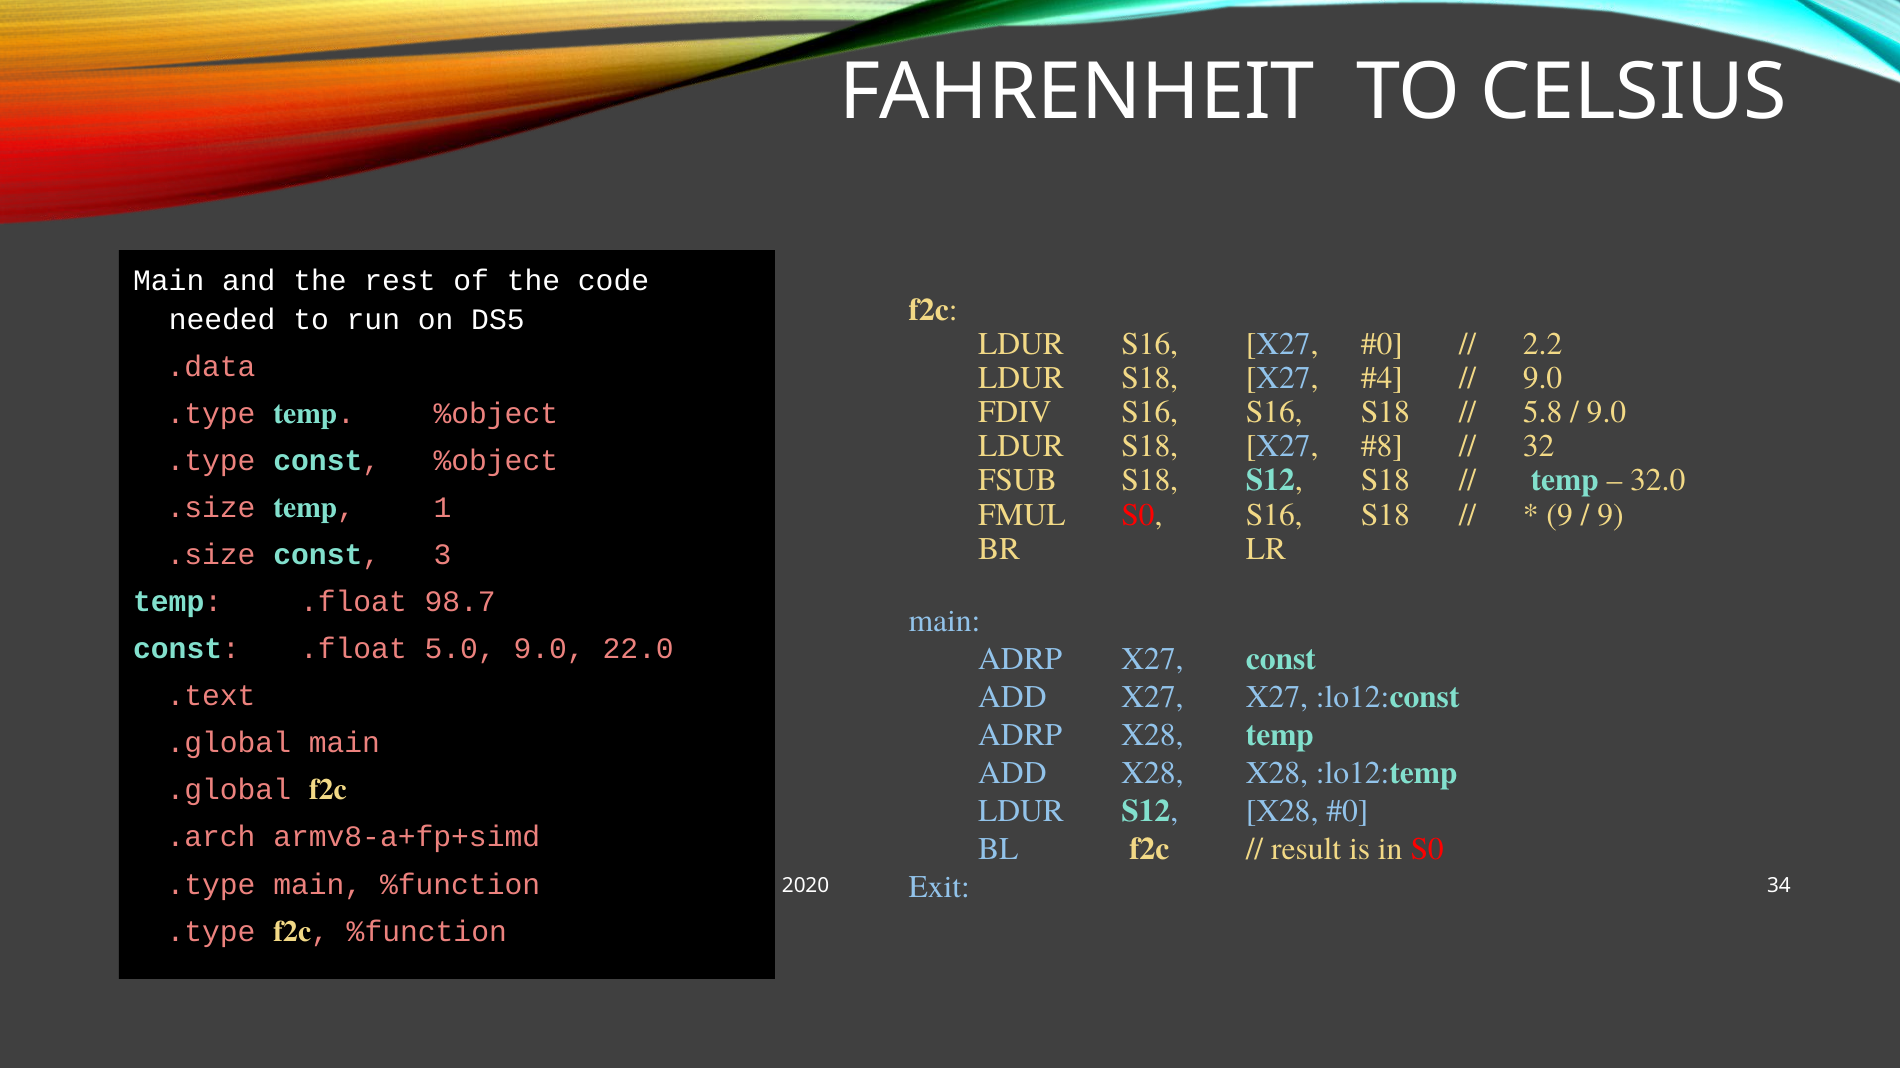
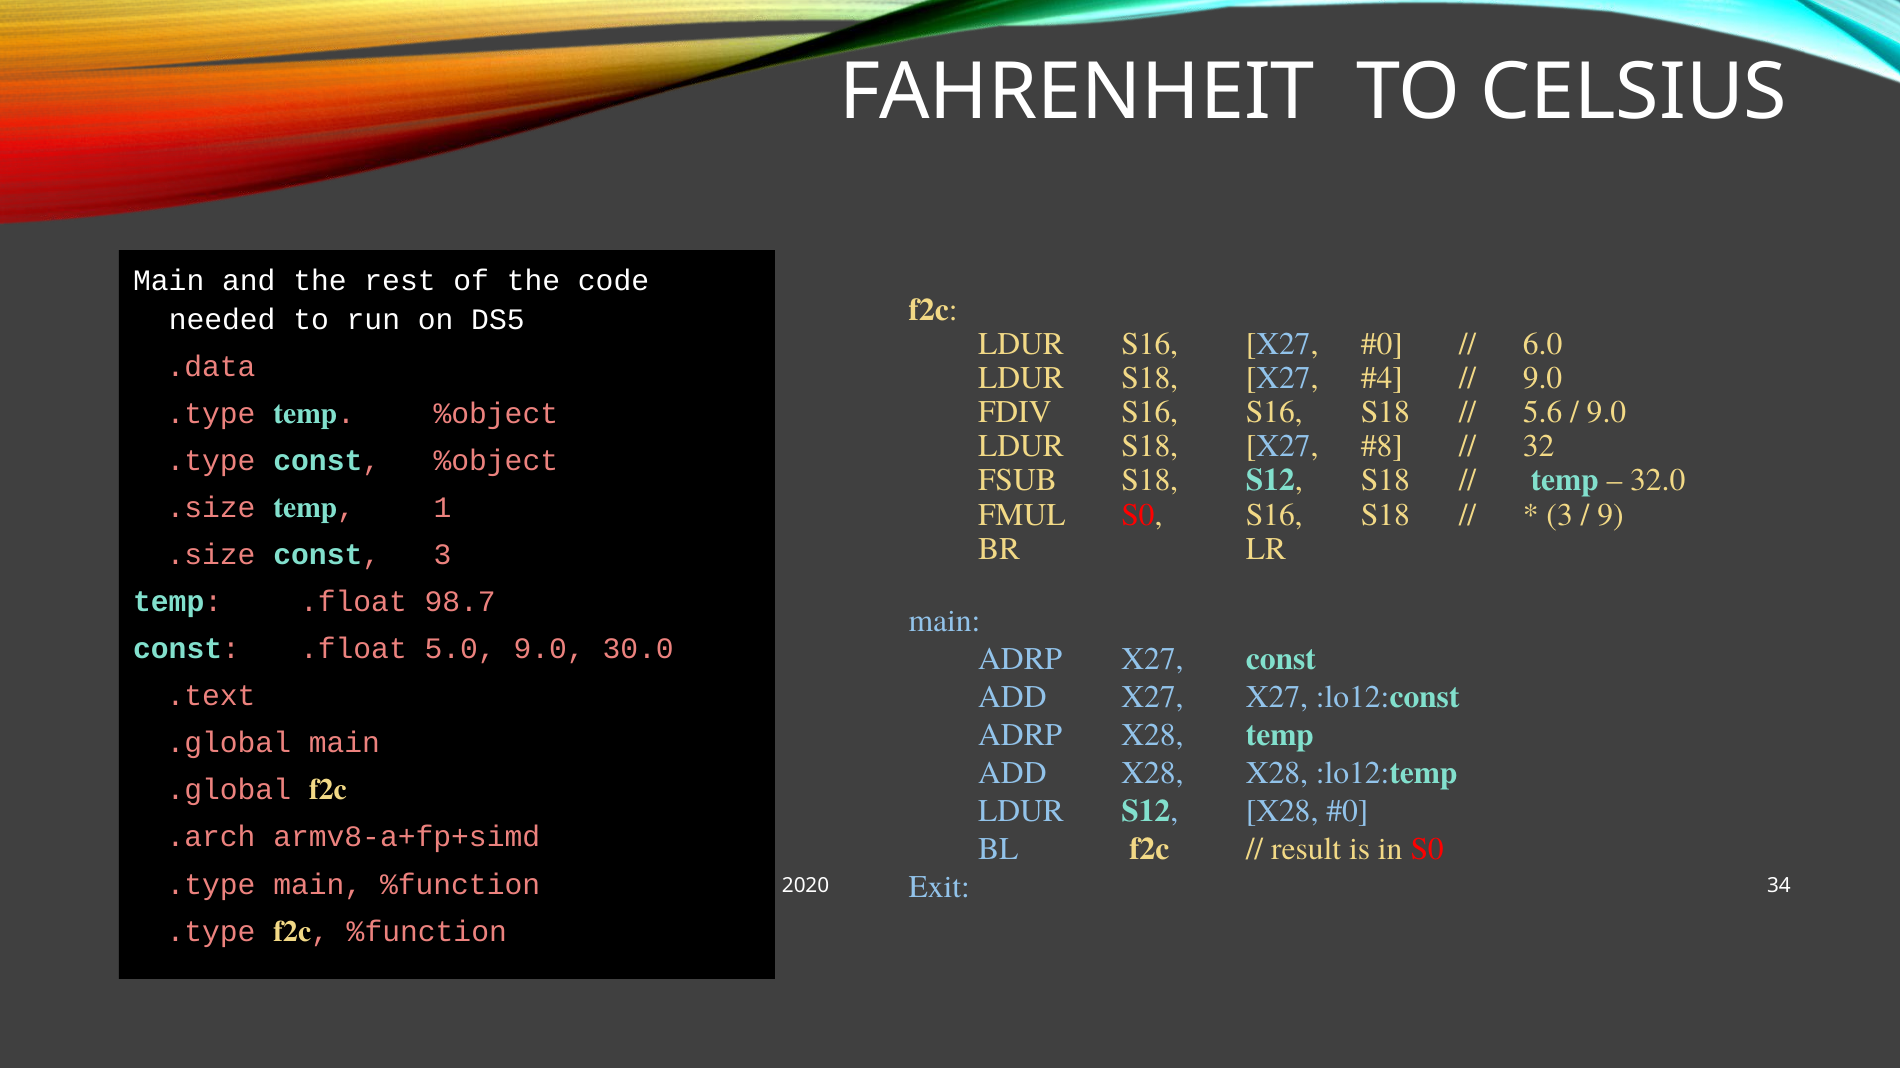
2.2: 2.2 -> 6.0 (1543, 344)
5.8: 5.8 -> 5.6 (1543, 412)
9: 9 -> 3 (1560, 515)
22.0: 22.0 -> 30.0 (638, 650)
